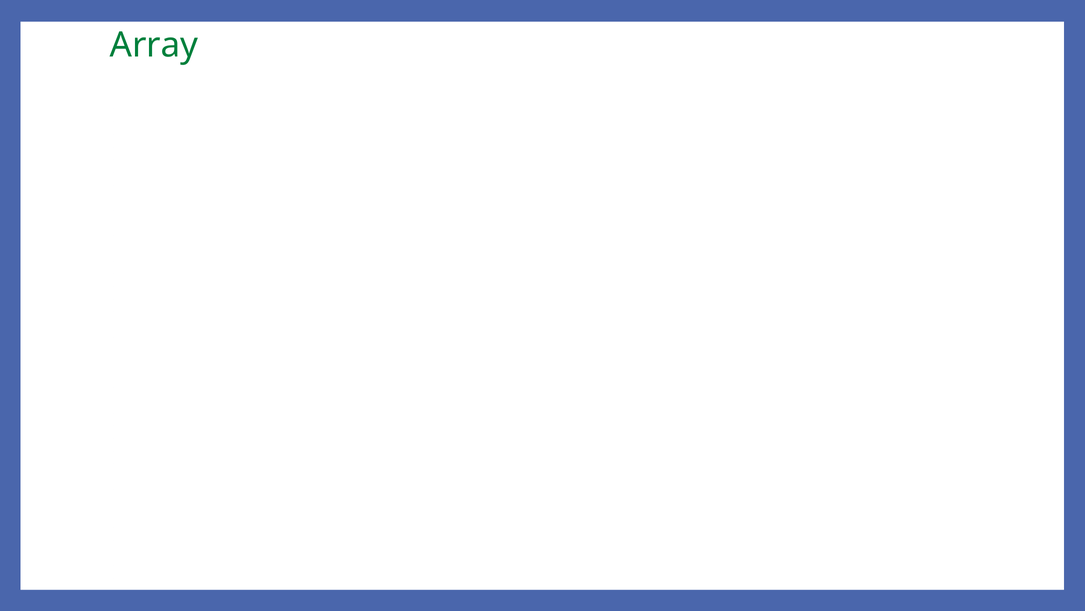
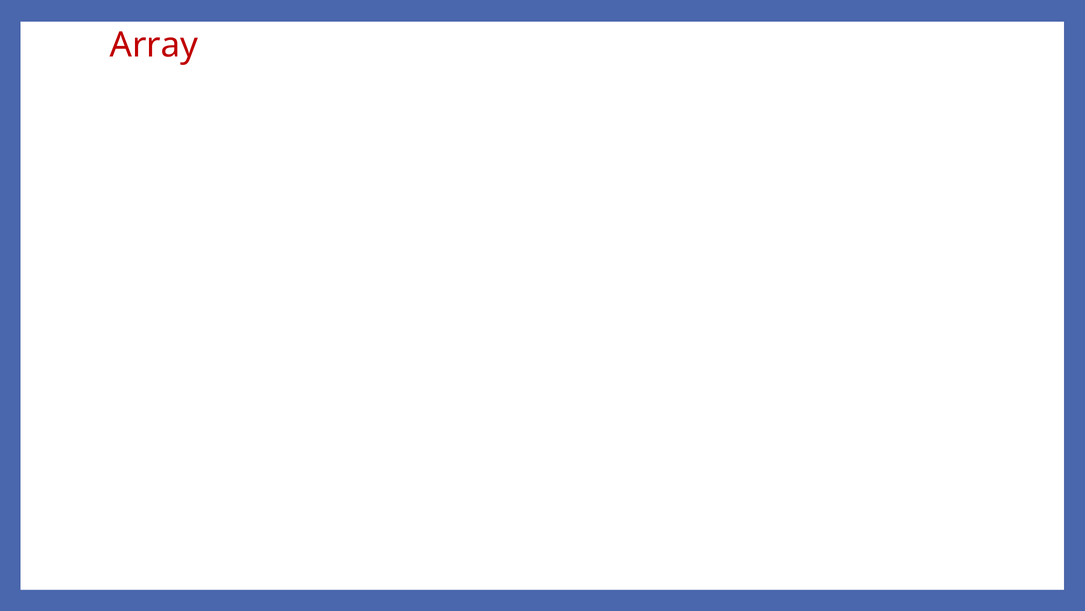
Array colour: green -> red (154, 45)
